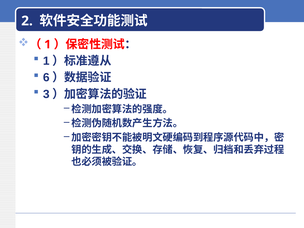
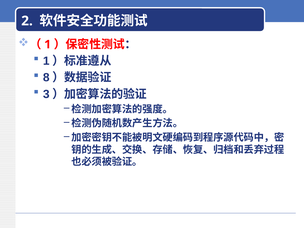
6: 6 -> 8 (46, 78)
